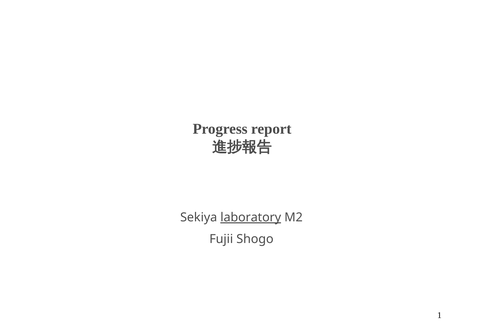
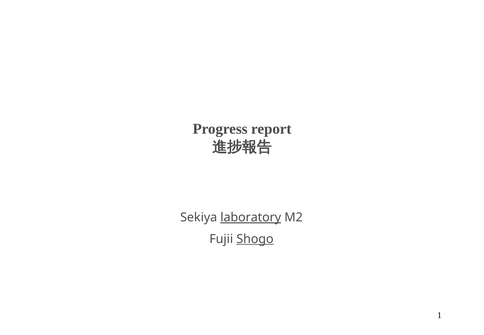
Shogo underline: none -> present (255, 239)
